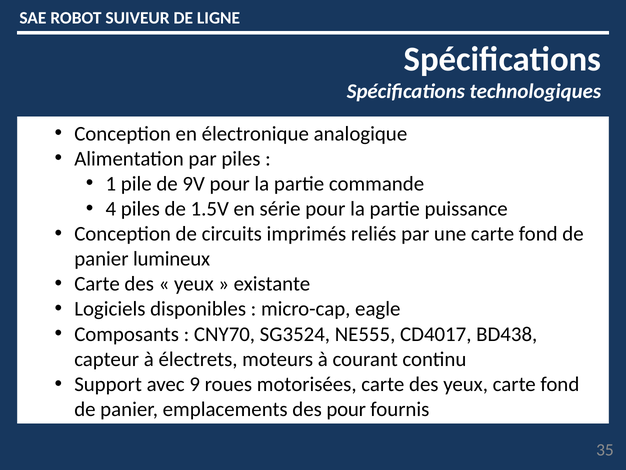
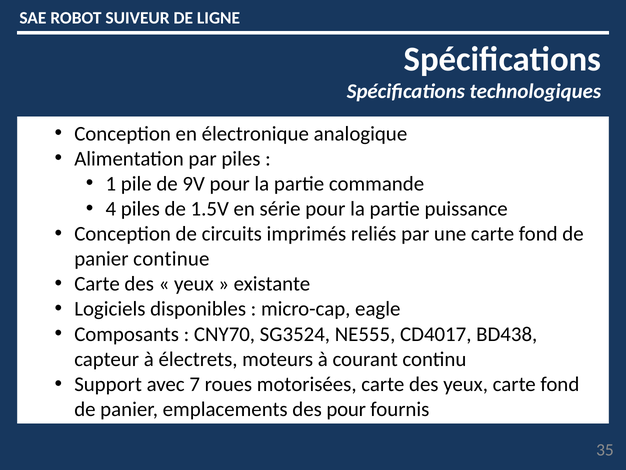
lumineux: lumineux -> continue (171, 259)
9: 9 -> 7 (195, 384)
